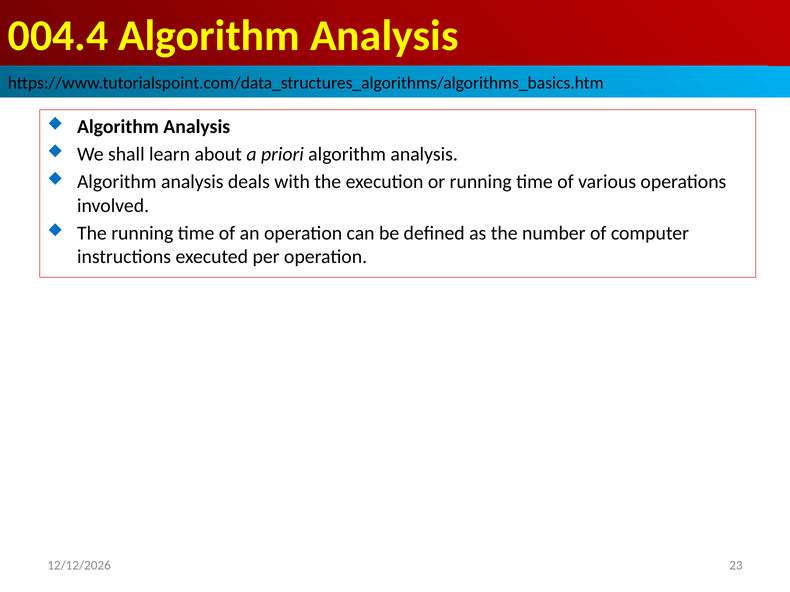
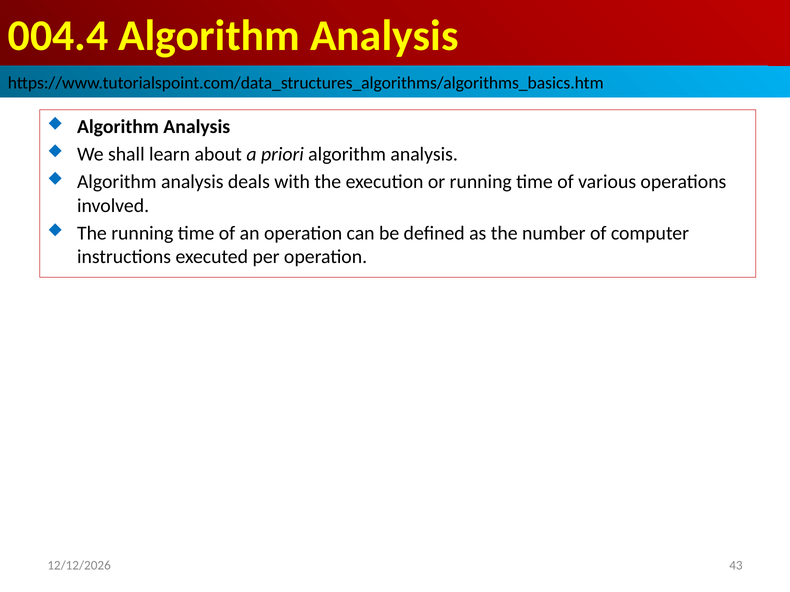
23: 23 -> 43 (736, 566)
